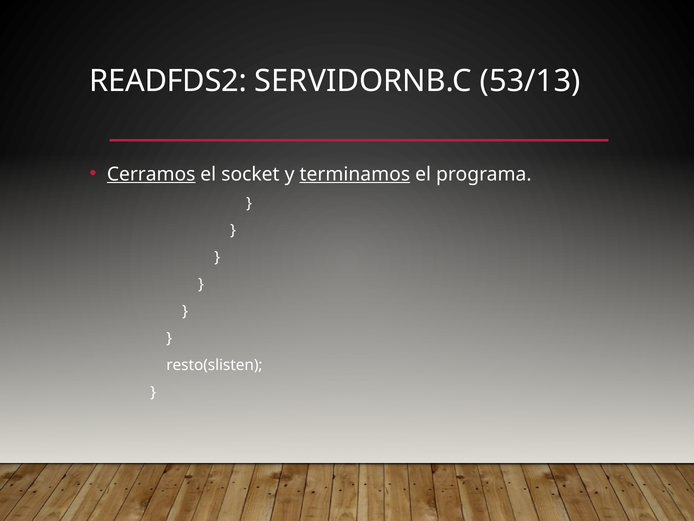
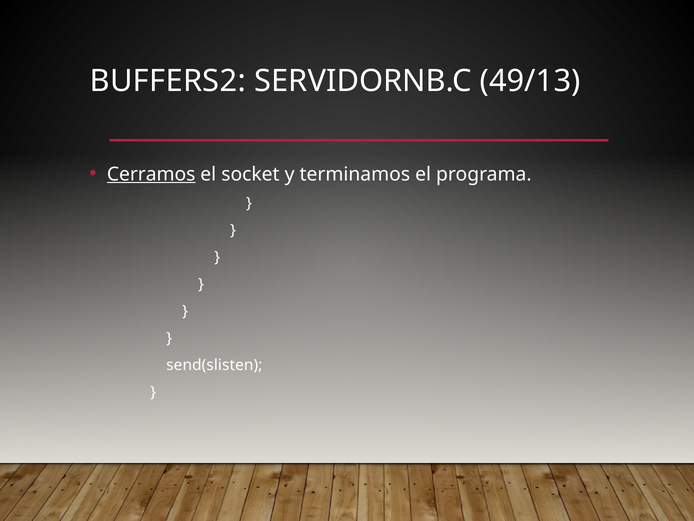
READFDS2: READFDS2 -> BUFFERS2 (168, 81)
53/13: 53/13 -> 49/13 (530, 81)
terminamos underline: present -> none (355, 174)
resto(slisten: resto(slisten -> send(slisten (214, 365)
